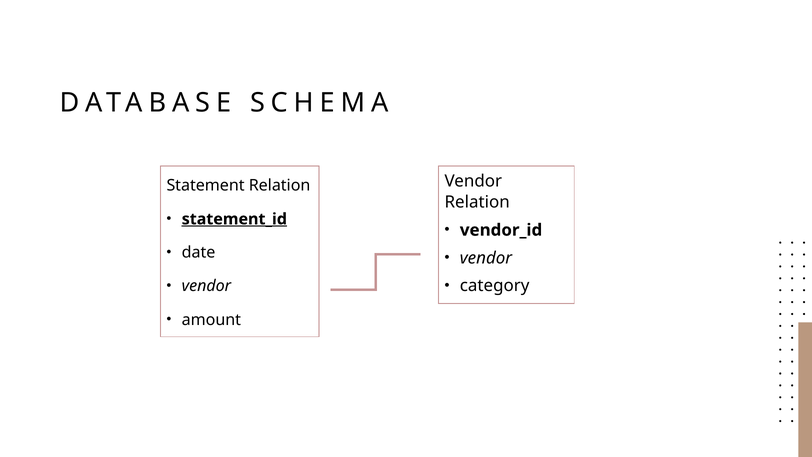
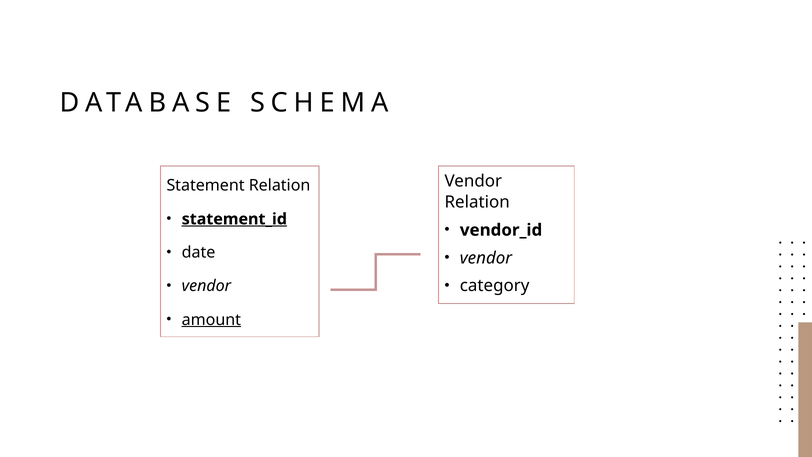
amount underline: none -> present (211, 320)
